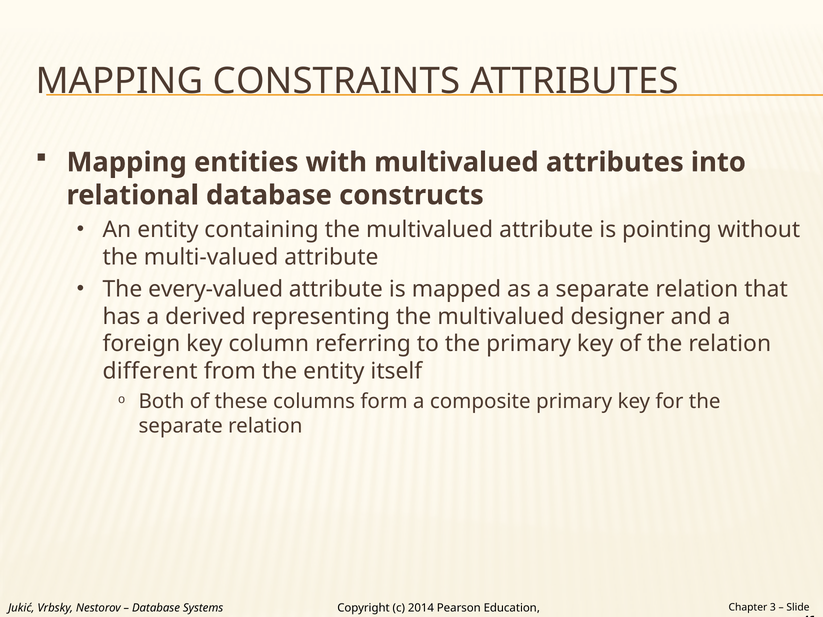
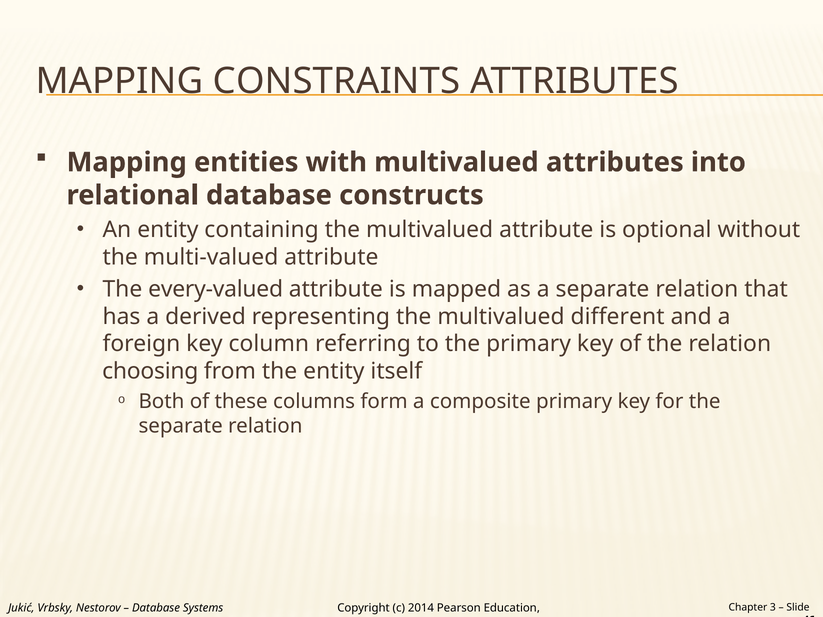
pointing: pointing -> optional (667, 230)
designer: designer -> different (618, 317)
different: different -> choosing (150, 372)
